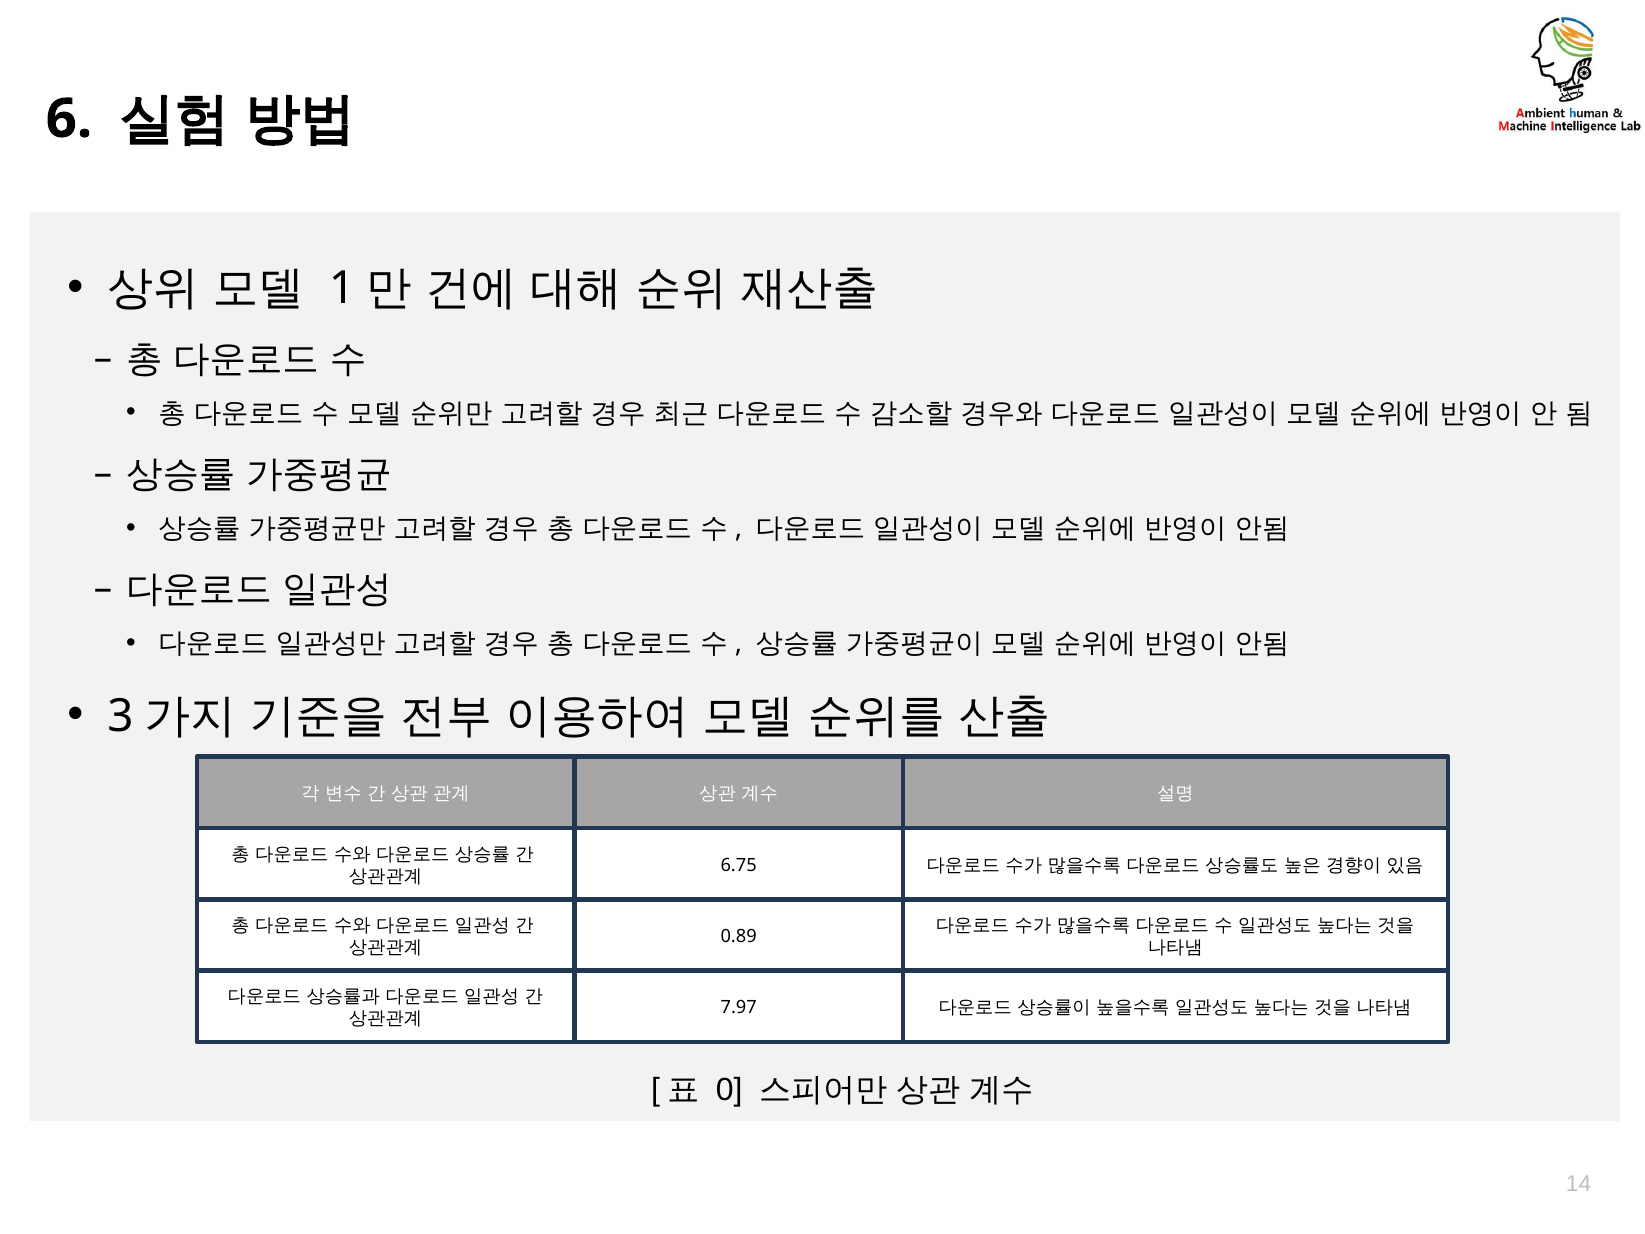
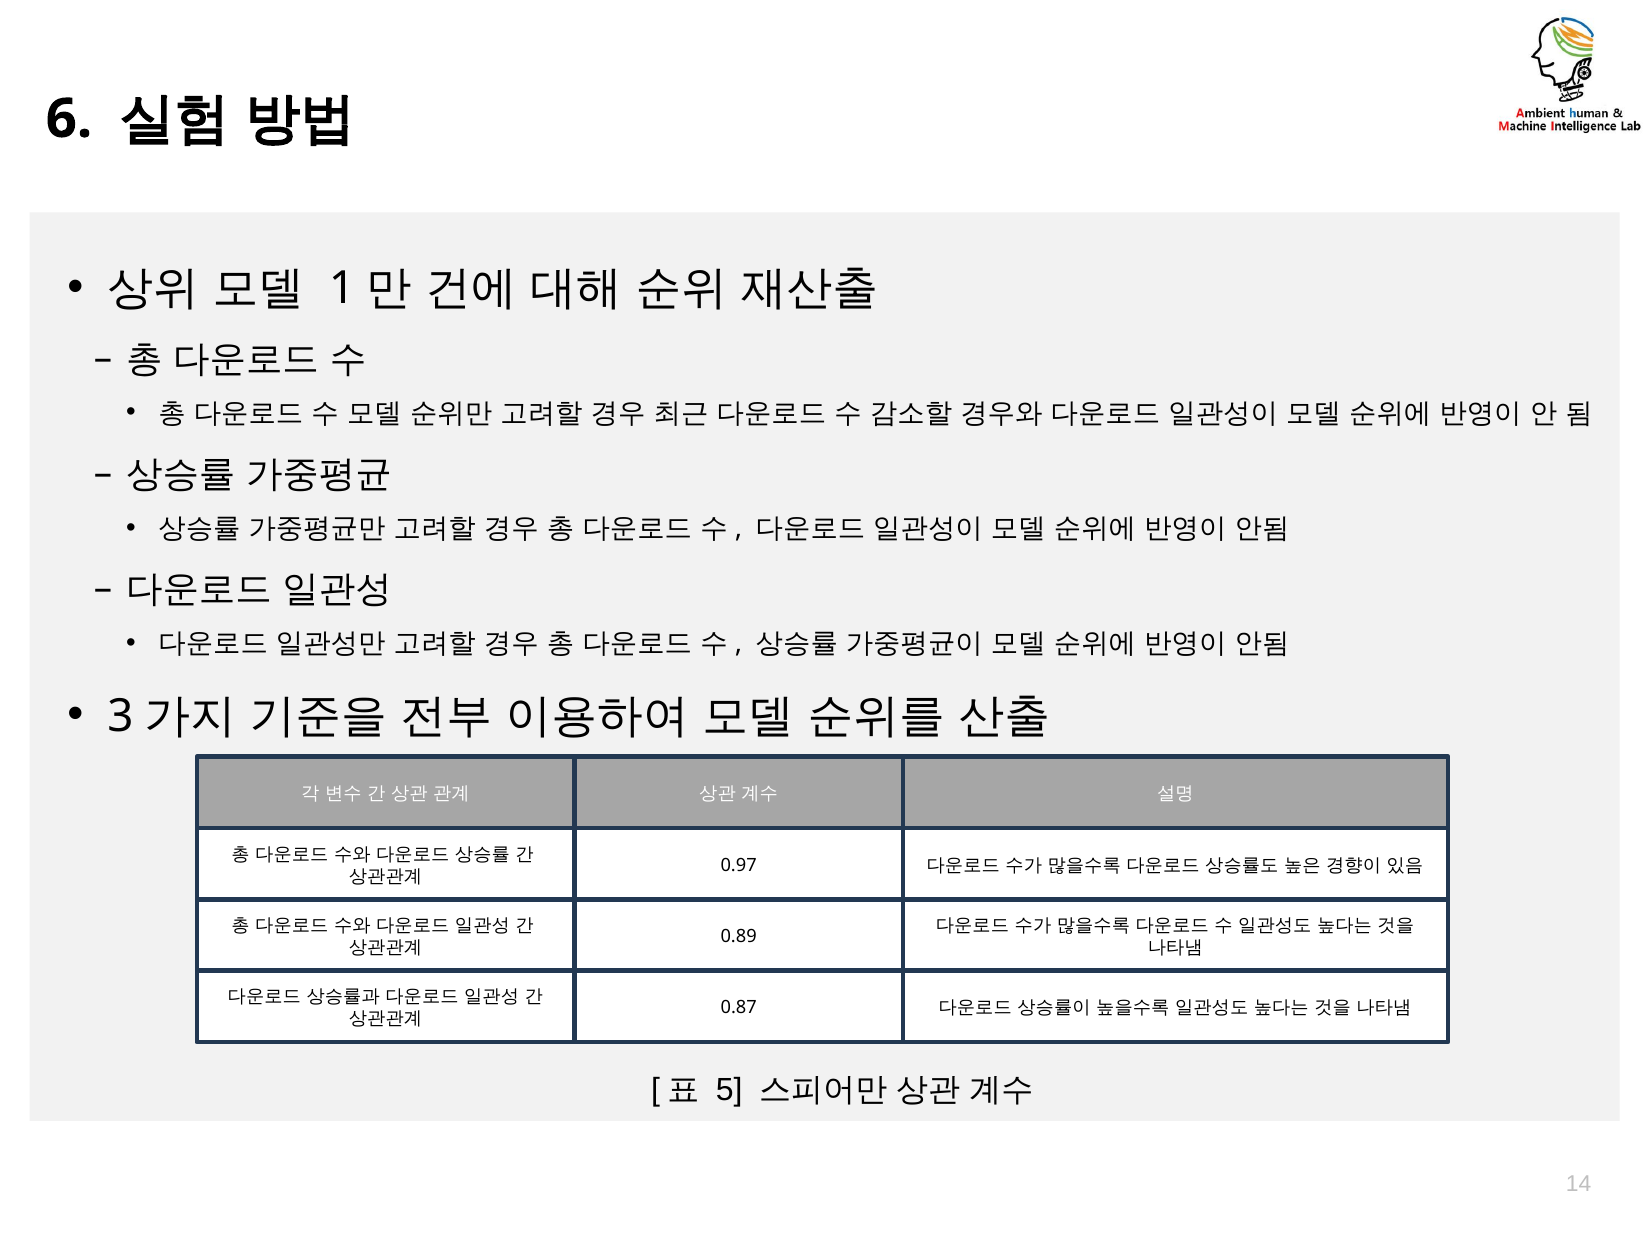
6.75: 6.75 -> 0.97 (739, 865)
7.97: 7.97 -> 0.87 (739, 1008)
0: 0 -> 5 (729, 1090)
